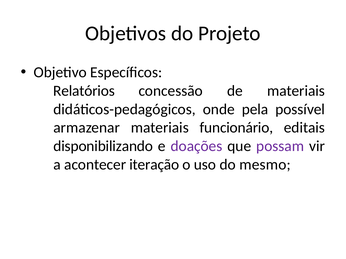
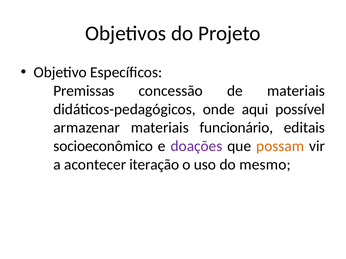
Relatórios: Relatórios -> Premissas (84, 91)
pela: pela -> aqui (255, 109)
disponibilizando: disponibilizando -> socioeconômico (103, 146)
possam colour: purple -> orange (280, 146)
